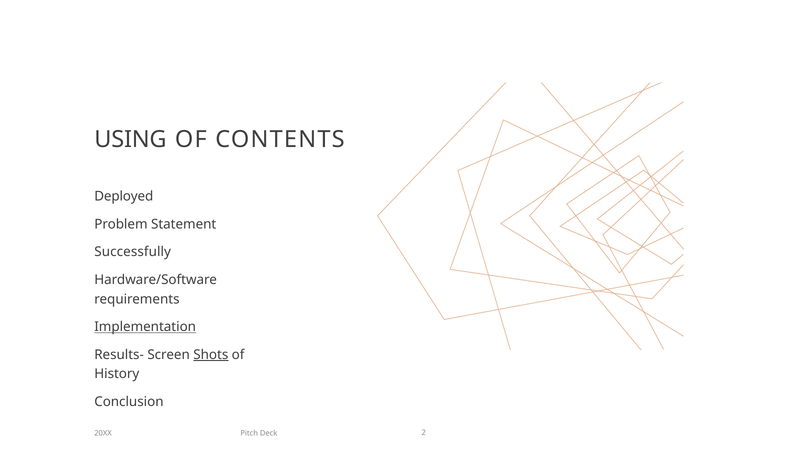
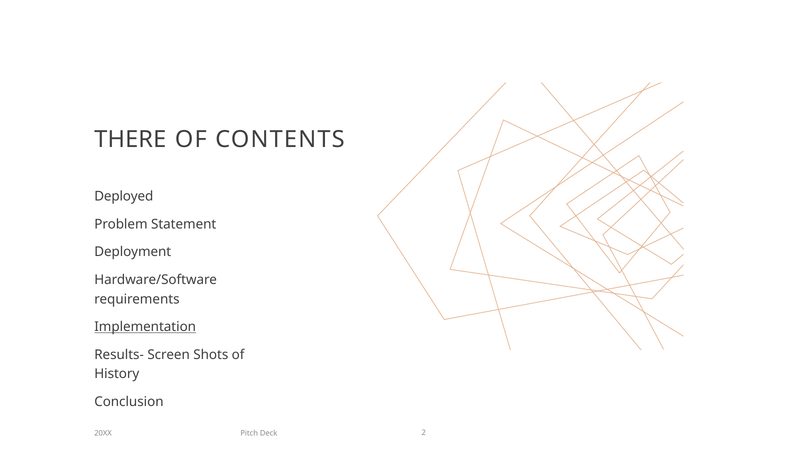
USING: USING -> THERE (130, 139)
Successfully: Successfully -> Deployment (133, 252)
Shots underline: present -> none (211, 355)
